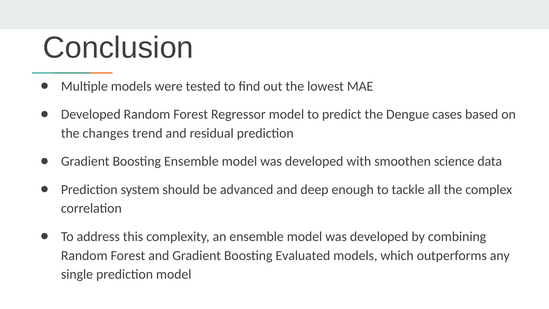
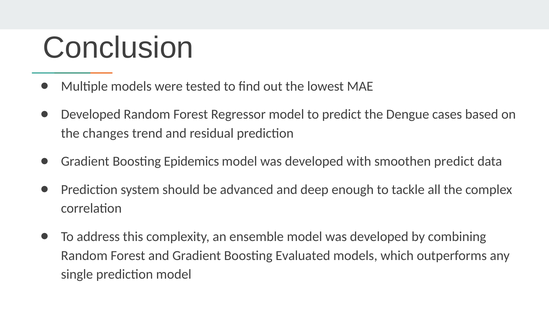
Boosting Ensemble: Ensemble -> Epidemics (191, 161)
smoothen science: science -> predict (454, 161)
